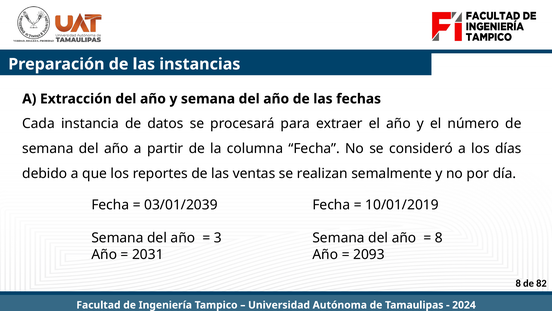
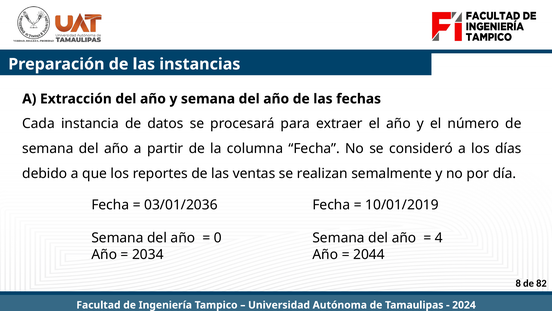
03/01/2039: 03/01/2039 -> 03/01/2036 (181, 205)
3: 3 -> 0 (218, 238)
8: 8 -> 4 (439, 238)
2031: 2031 -> 2034 (148, 254)
2093: 2093 -> 2044 (369, 254)
